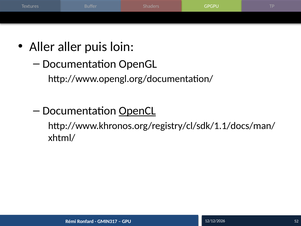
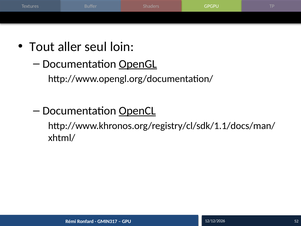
Aller: Aller -> Tout (42, 47)
puis: puis -> seul (96, 47)
OpenGL underline: none -> present (138, 64)
